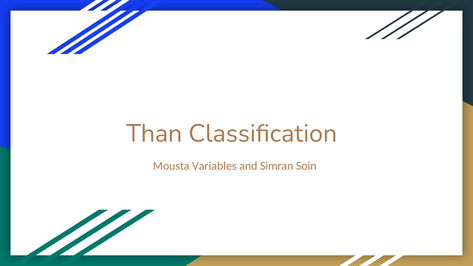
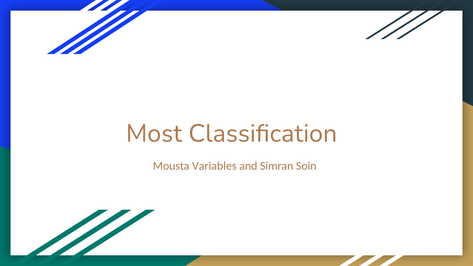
Than: Than -> Most (154, 133)
